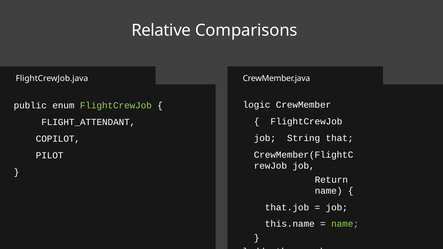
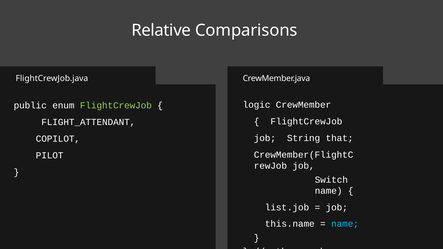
Return: Return -> Switch (331, 180)
that.job: that.job -> list.job (287, 207)
name colour: light green -> light blue (345, 224)
